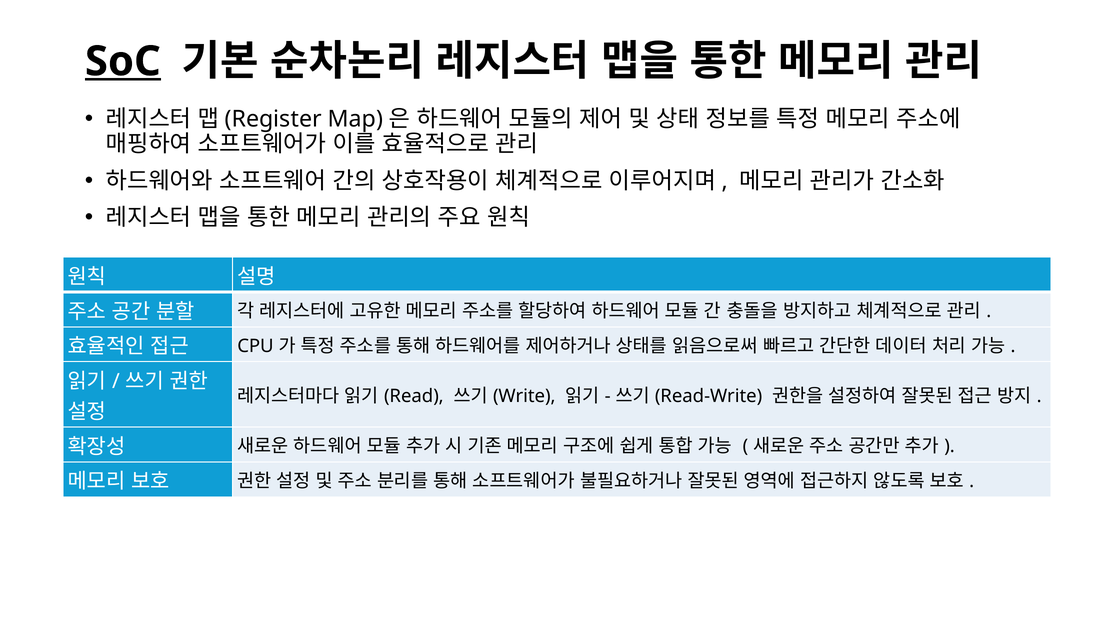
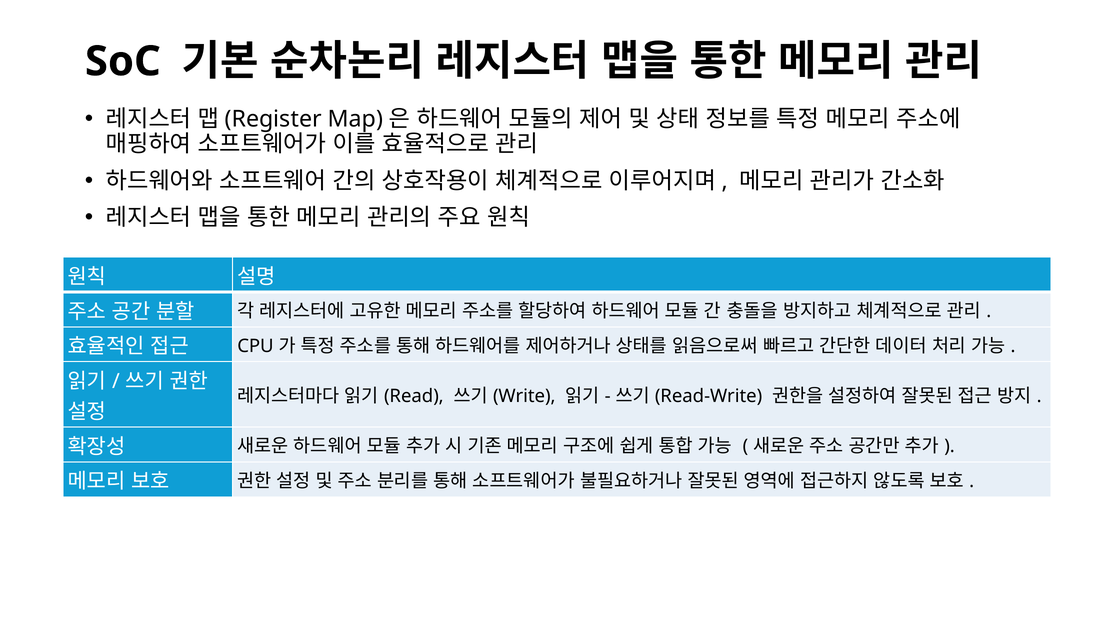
SoC underline: present -> none (123, 61)
